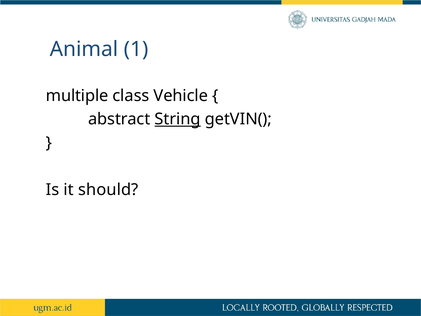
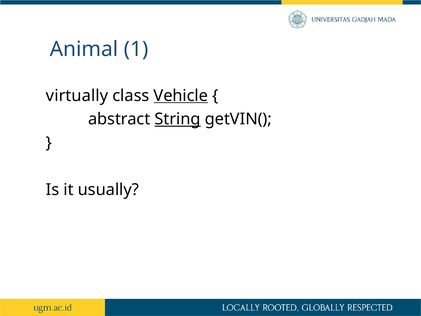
multiple: multiple -> virtually (77, 96)
Vehicle underline: none -> present (181, 96)
should: should -> usually (108, 190)
